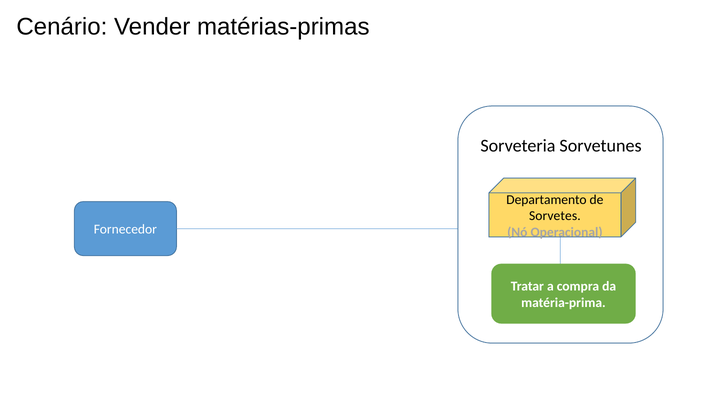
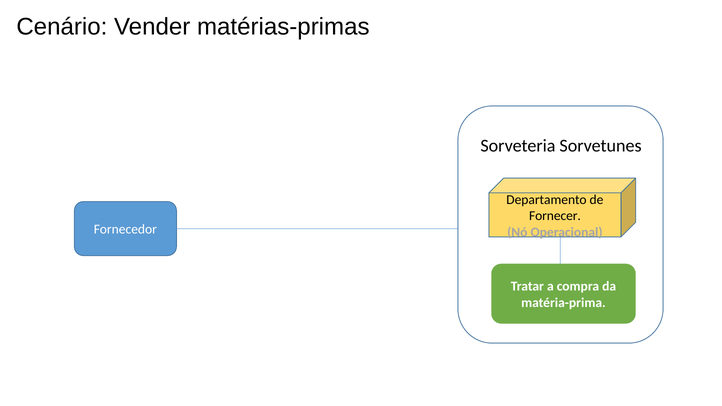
Sorvetes: Sorvetes -> Fornecer (555, 216)
